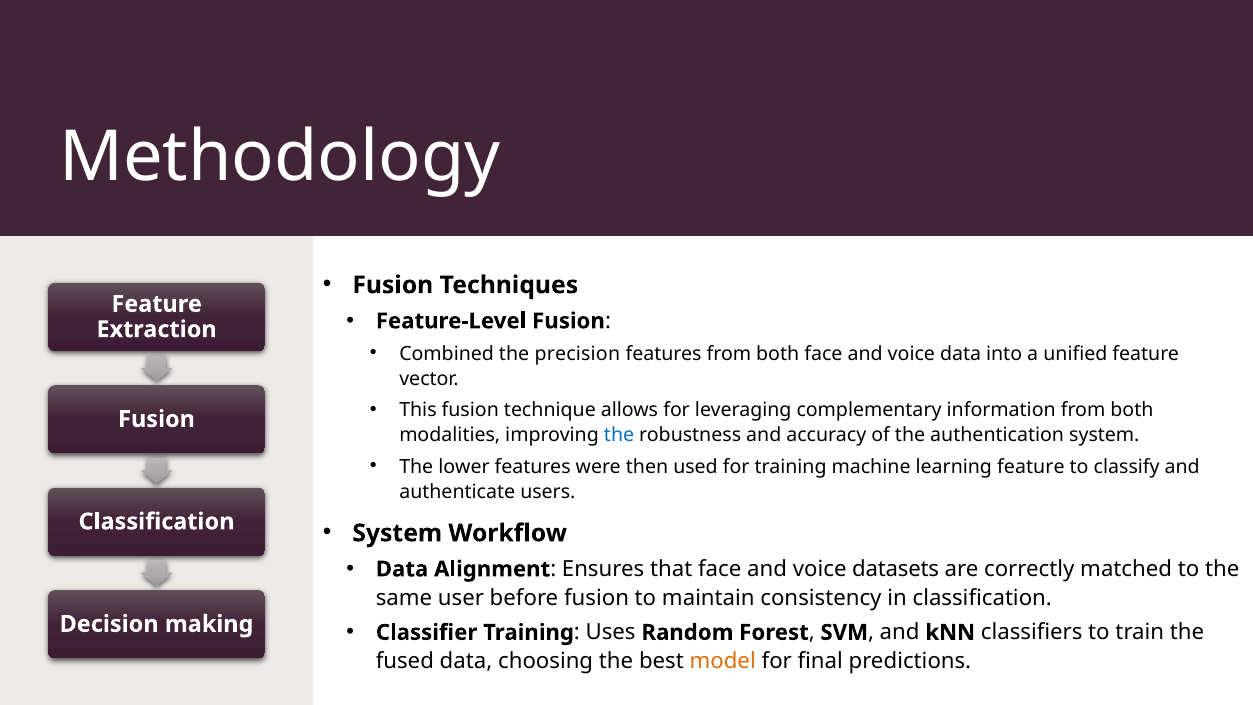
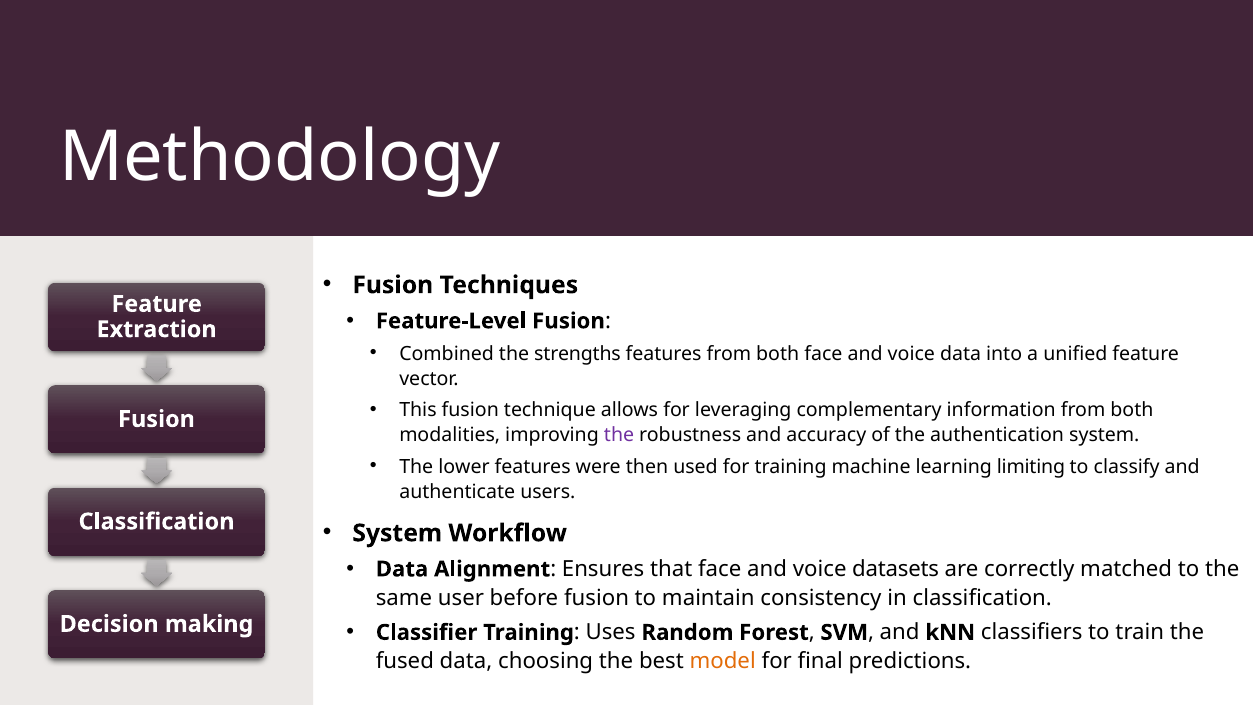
precision: precision -> strengths (578, 354)
the colour: blue -> purple (619, 435)
learning feature: feature -> limiting (1031, 467)
